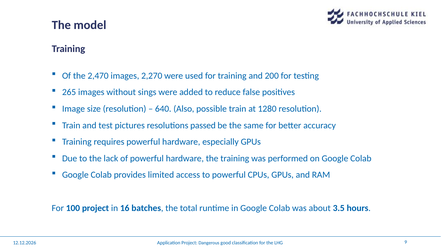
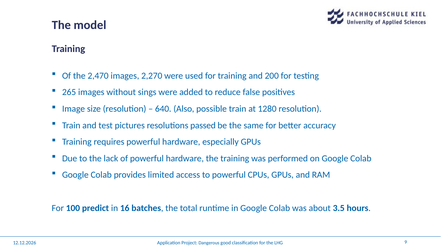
100 project: project -> predict (95, 208)
